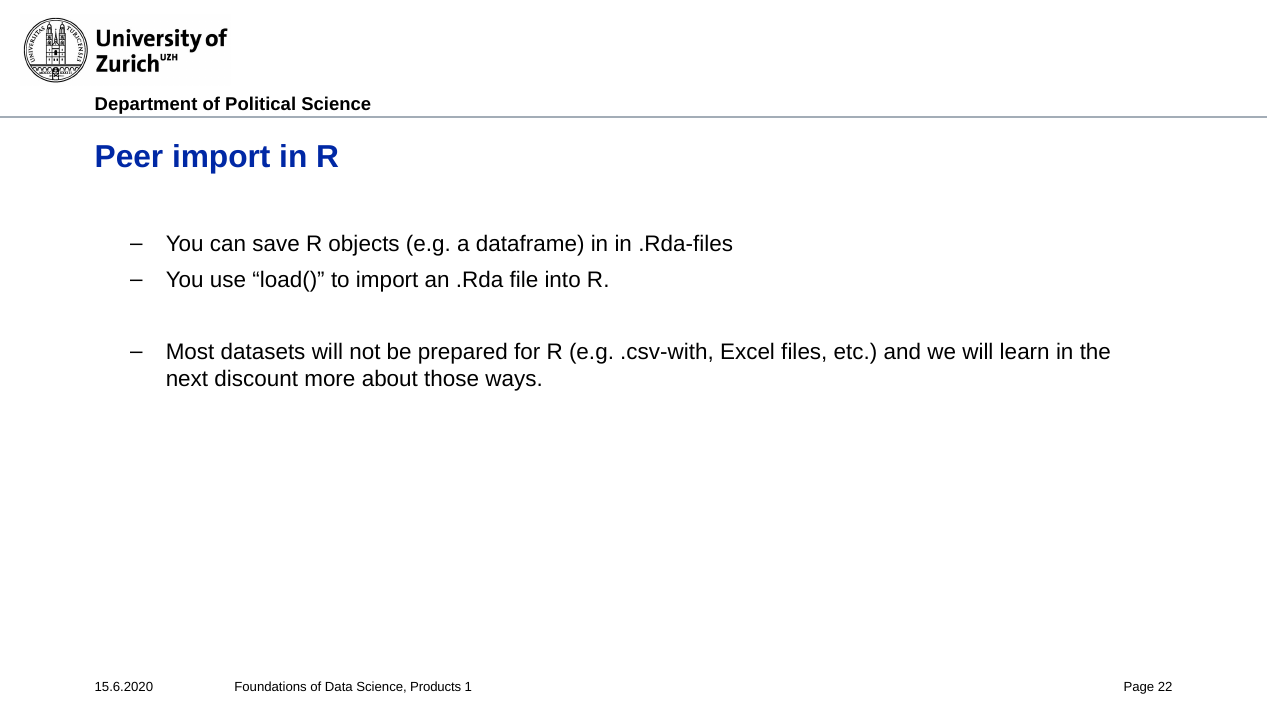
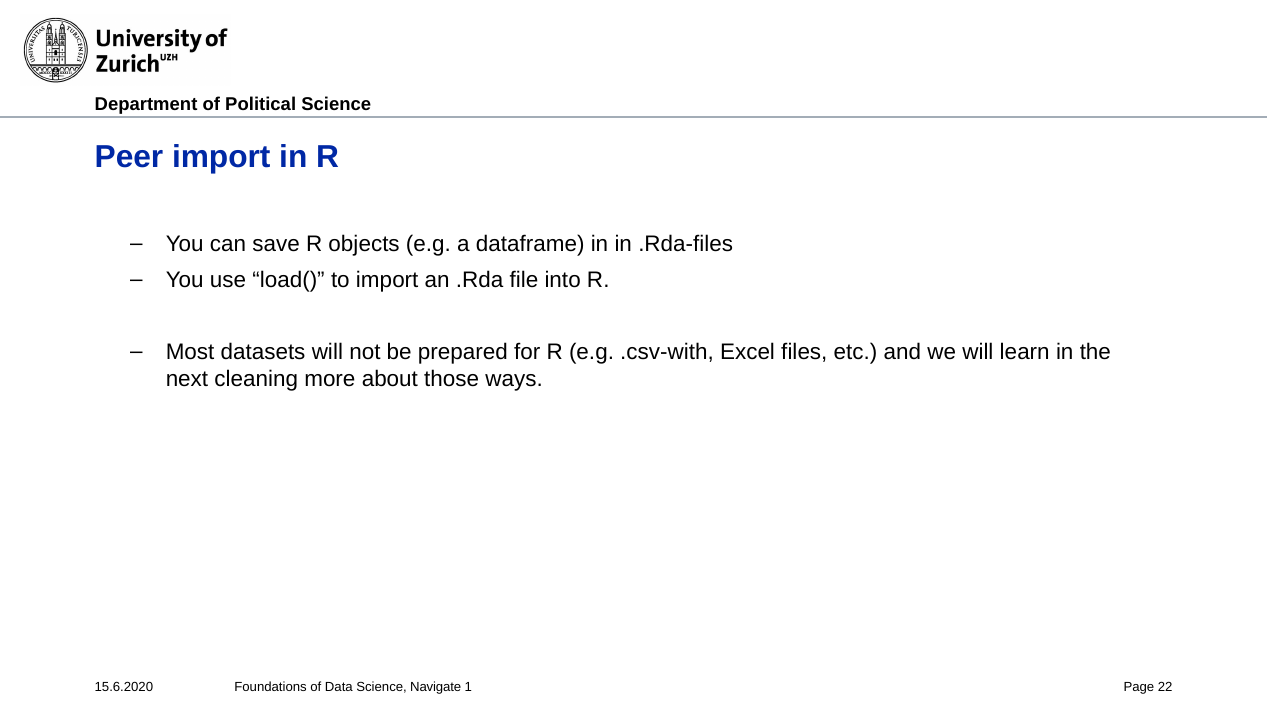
discount: discount -> cleaning (256, 379)
Products: Products -> Navigate (436, 687)
